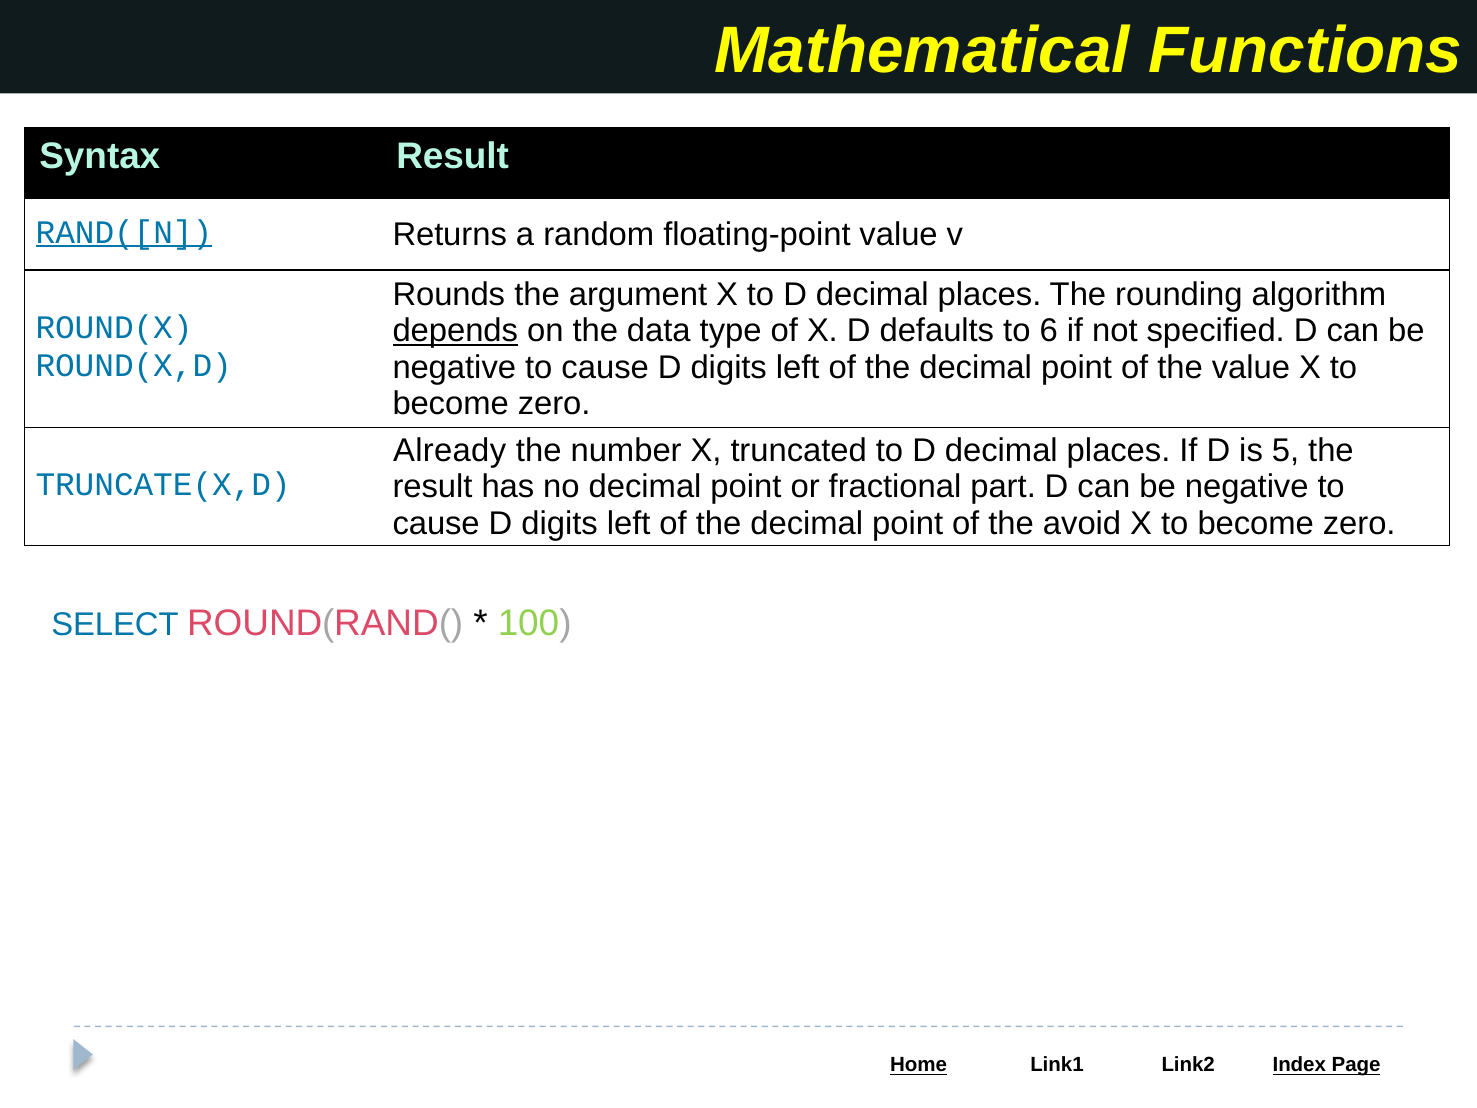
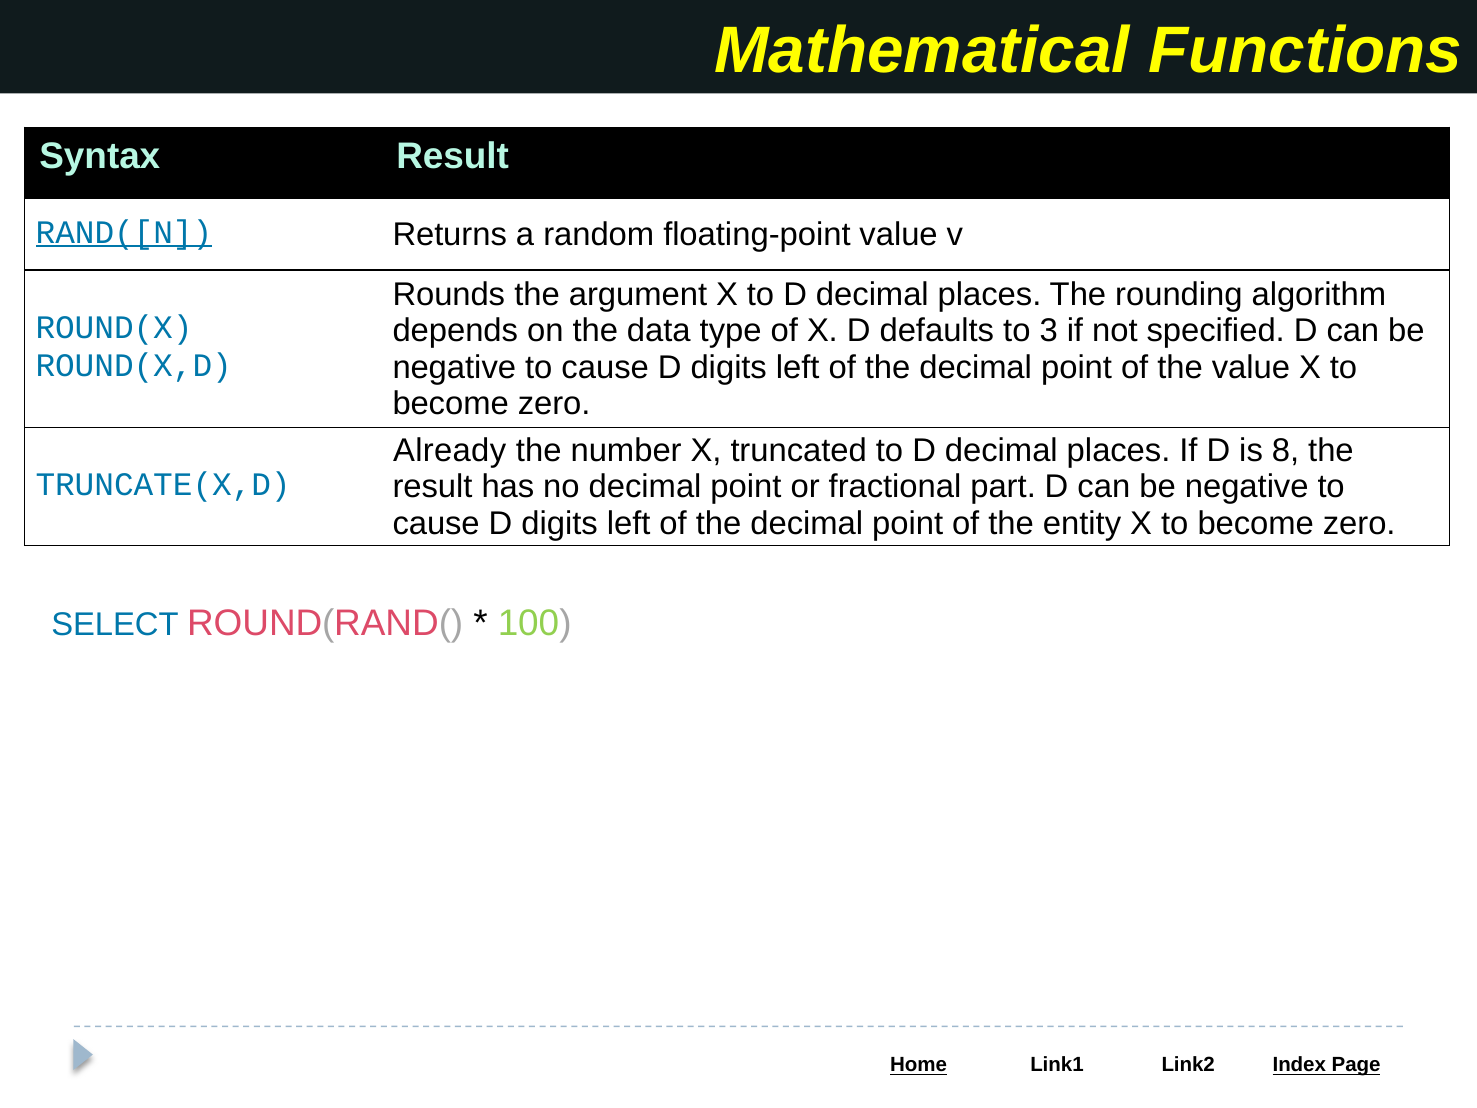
depends underline: present -> none (455, 331)
6: 6 -> 3 (1049, 331)
5: 5 -> 8 (1286, 451)
avoid: avoid -> entity (1082, 524)
